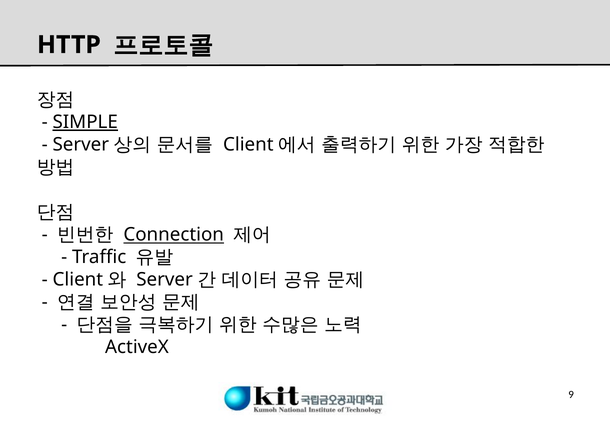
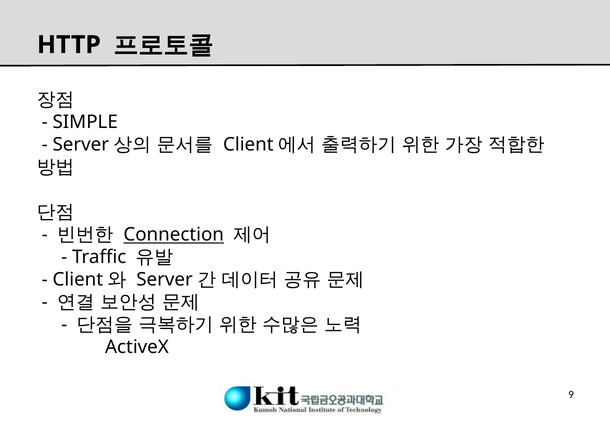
SIMPLE underline: present -> none (85, 122)
